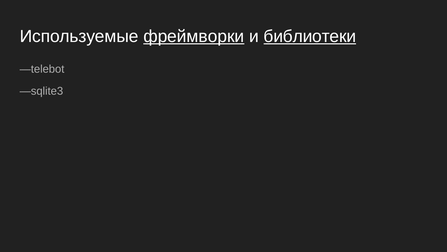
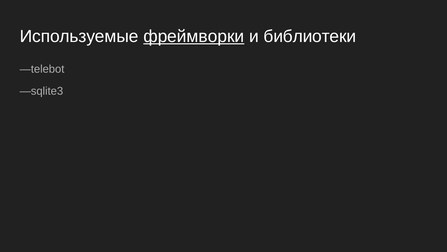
библиотеки underline: present -> none (310, 36)
